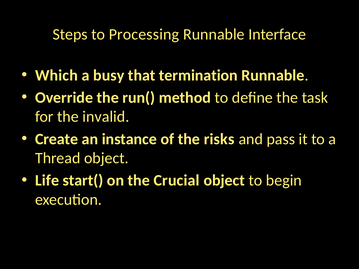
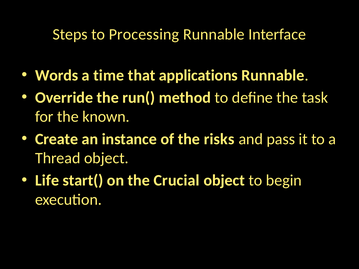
Which: Which -> Words (57, 75)
busy: busy -> time (109, 75)
termination: termination -> applications (198, 75)
invalid: invalid -> known (106, 117)
